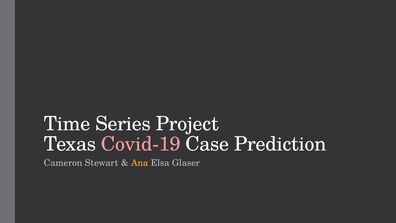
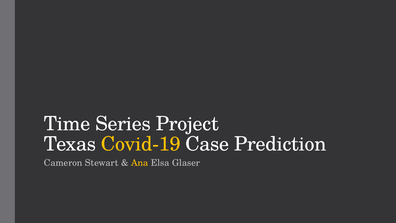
Covid-19 colour: pink -> yellow (141, 144)
